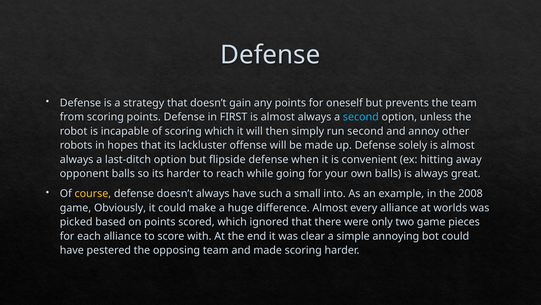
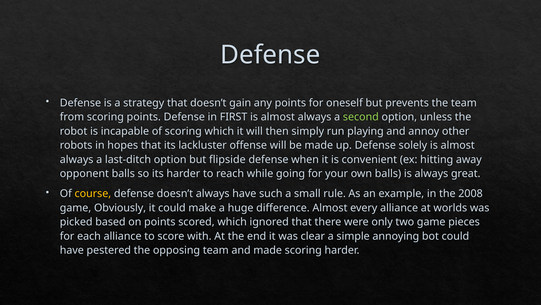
second colour: light blue -> light green (361, 117)
run second: second -> playing (365, 131)
into: into -> rule (335, 193)
